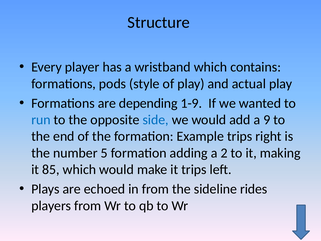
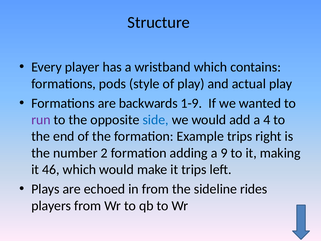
depending: depending -> backwards (148, 103)
run colour: blue -> purple (41, 120)
9: 9 -> 4 (267, 120)
5: 5 -> 2 (104, 153)
2: 2 -> 9 (224, 153)
85: 85 -> 46 (51, 169)
